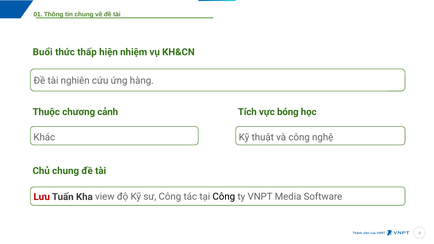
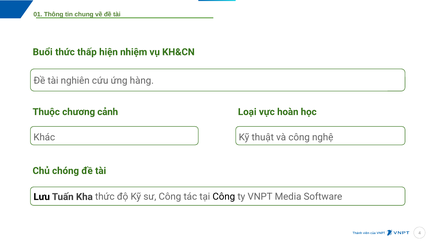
Tích: Tích -> Loại (247, 112)
bóng: bóng -> hoàn (288, 112)
Chủ chung: chung -> chóng (66, 171)
Lưu colour: red -> black (42, 197)
Kha view: view -> thức (105, 197)
